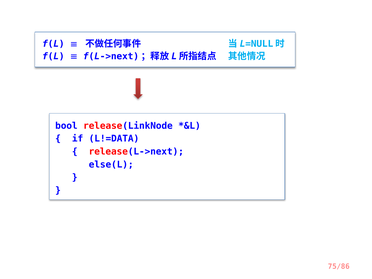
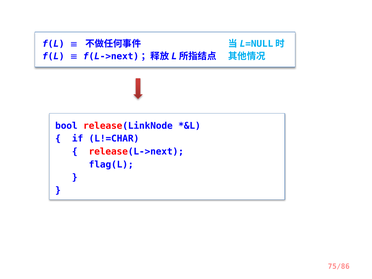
L!=DATA: L!=DATA -> L!=CHAR (114, 139)
else(L: else(L -> flag(L (111, 164)
